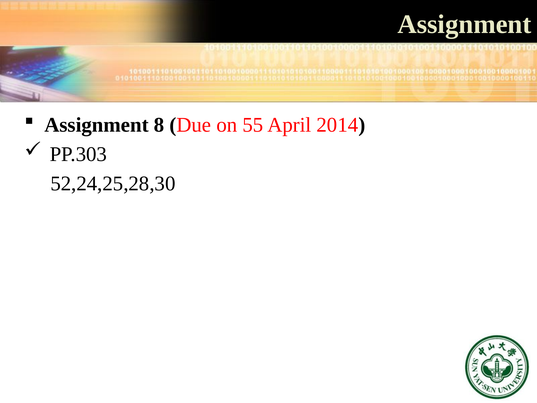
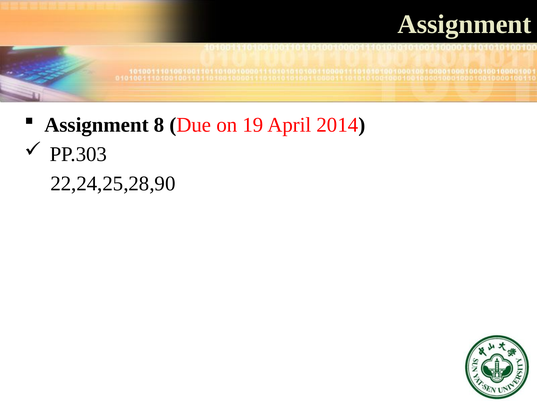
55: 55 -> 19 (253, 125)
52,24,25,28,30: 52,24,25,28,30 -> 22,24,25,28,90 (113, 184)
